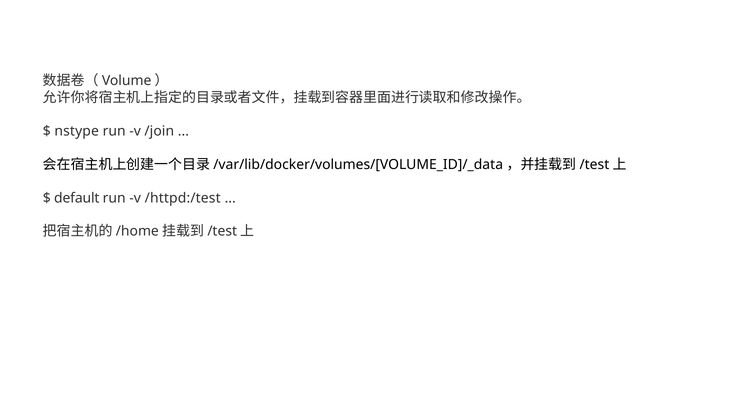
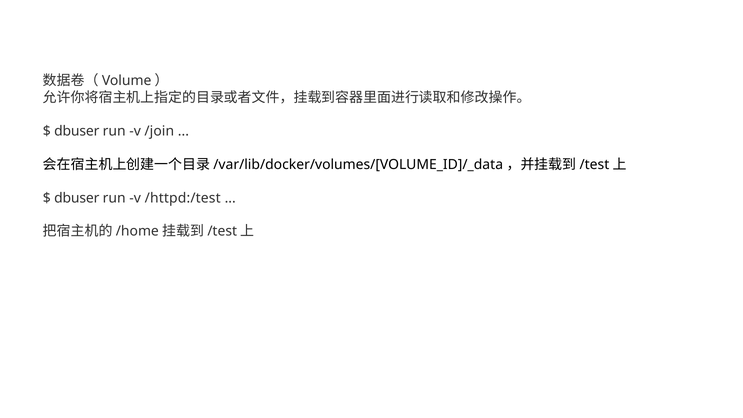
nstype: nstype -> dbuser (77, 131)
default: default -> dbuser (77, 198)
